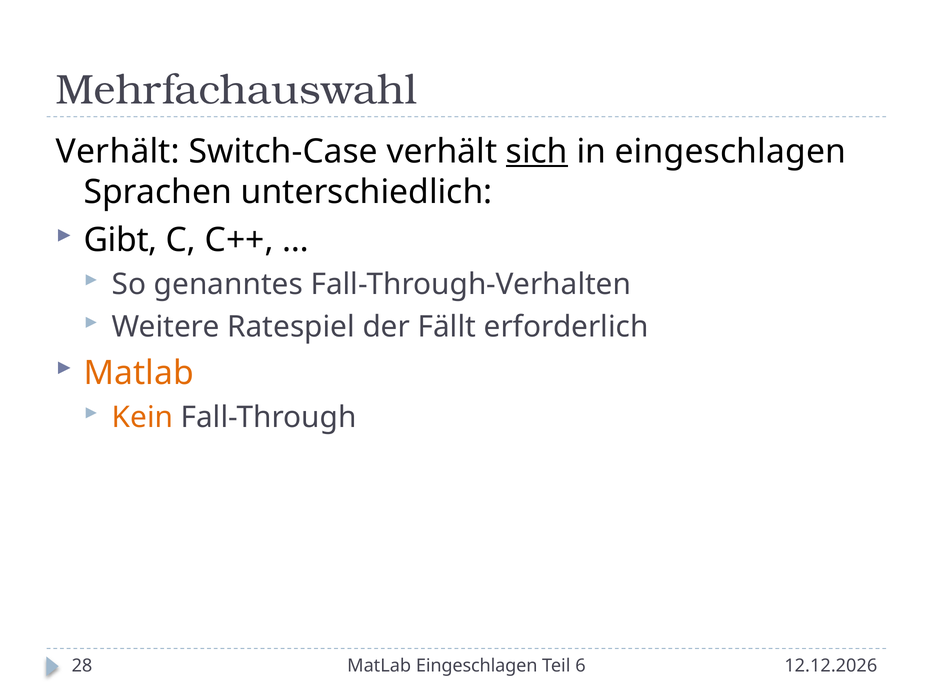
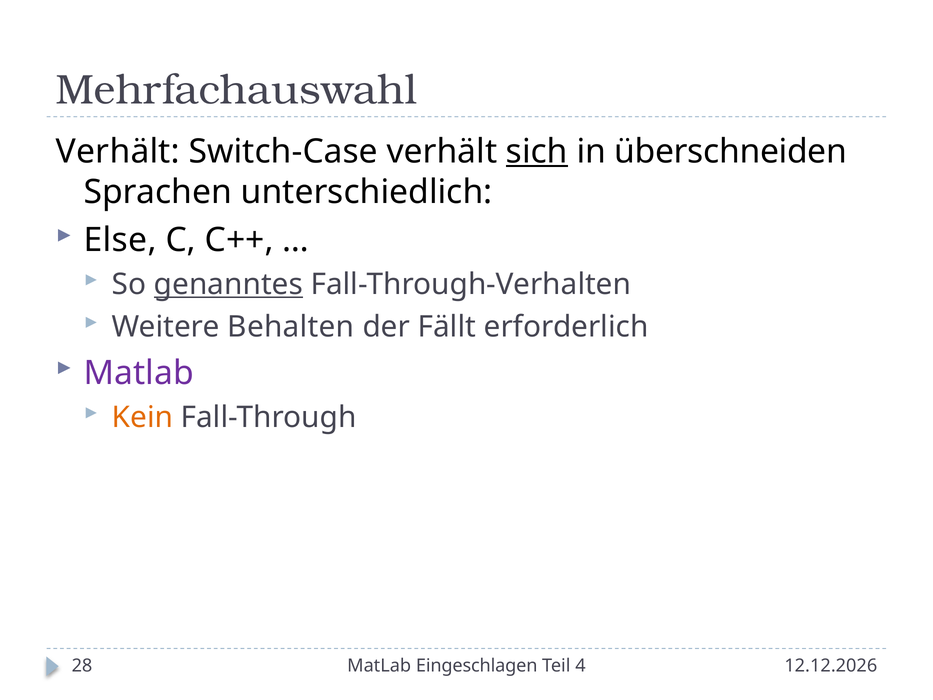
in eingeschlagen: eingeschlagen -> überschneiden (731, 152)
Gibt: Gibt -> Else (120, 240)
genanntes underline: none -> present (228, 284)
Ratespiel: Ratespiel -> Behalten (291, 327)
Matlab colour: orange -> purple (139, 373)
6: 6 -> 4 (580, 665)
